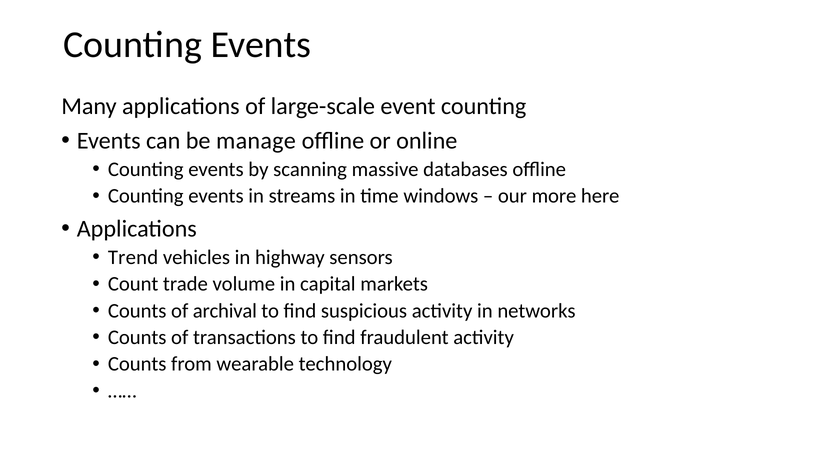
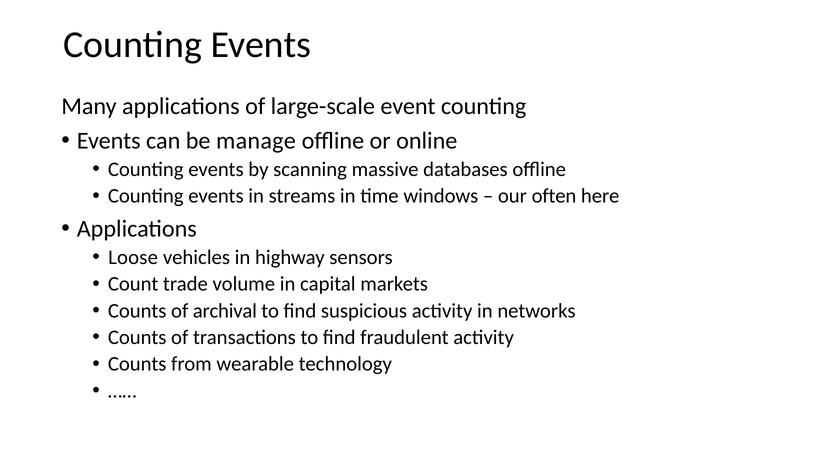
more: more -> often (554, 196)
Trend: Trend -> Loose (133, 258)
